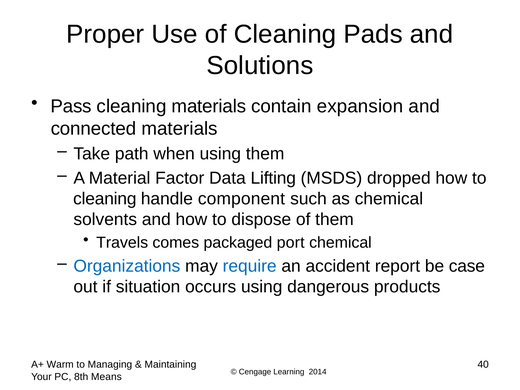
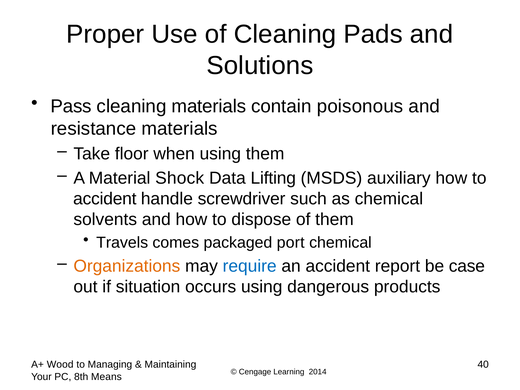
expansion: expansion -> poisonous (360, 106)
connected: connected -> resistance (93, 129)
path: path -> floor (132, 154)
Factor: Factor -> Shock (180, 178)
dropped: dropped -> auxiliary (399, 178)
cleaning: cleaning -> accident (105, 199)
component: component -> screwdriver (242, 199)
Organizations colour: blue -> orange (127, 266)
Warm: Warm -> Wood (60, 365)
